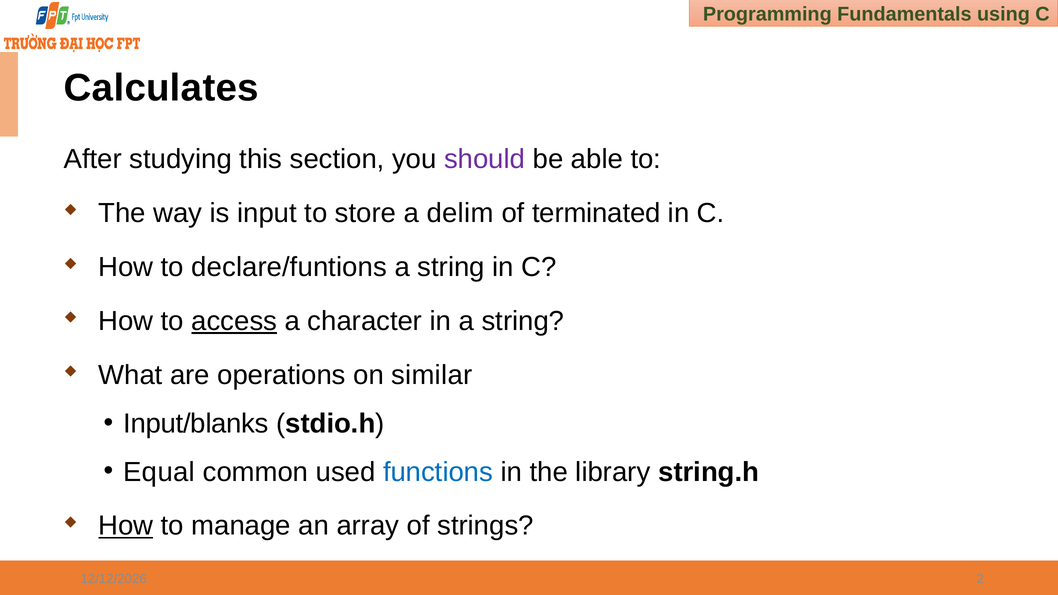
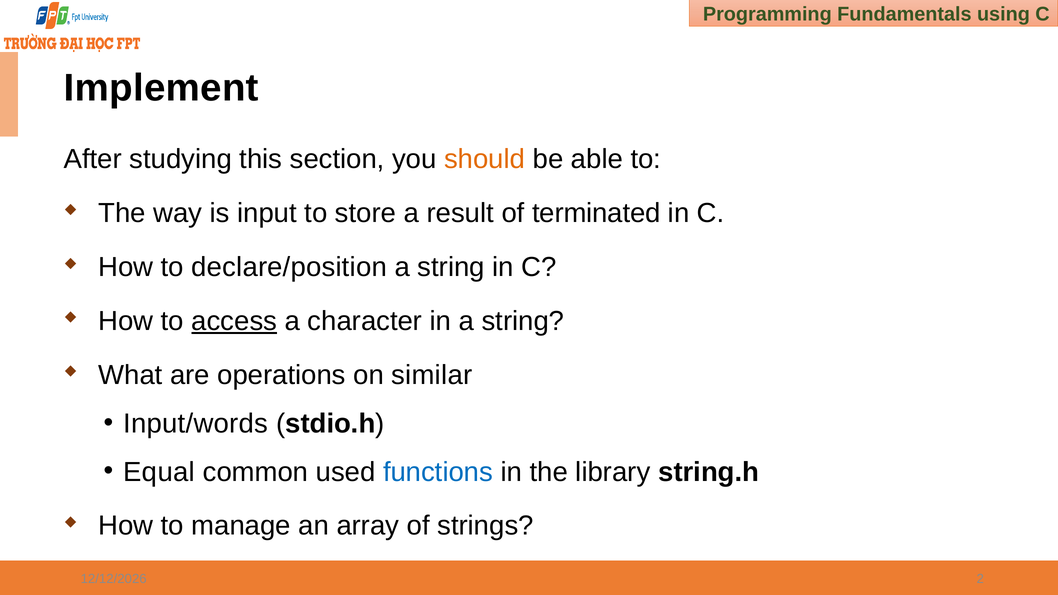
Calculates: Calculates -> Implement (161, 88)
should colour: purple -> orange (485, 159)
delim: delim -> result (460, 213)
declare/funtions: declare/funtions -> declare/position (289, 267)
Input/blanks: Input/blanks -> Input/words (196, 424)
How underline: present -> none (126, 526)
